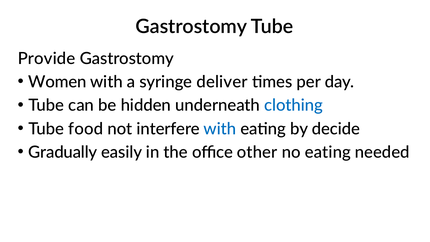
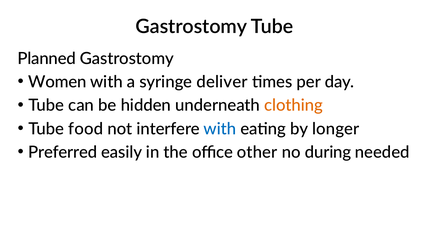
Provide: Provide -> Planned (47, 59)
clothing colour: blue -> orange (294, 105)
decide: decide -> longer (336, 129)
Gradually: Gradually -> Preferred (63, 152)
no eating: eating -> during (328, 152)
